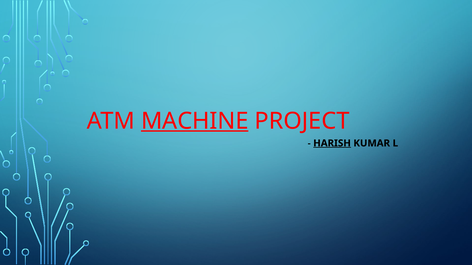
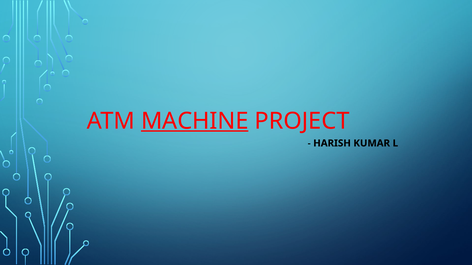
HARISH underline: present -> none (332, 143)
